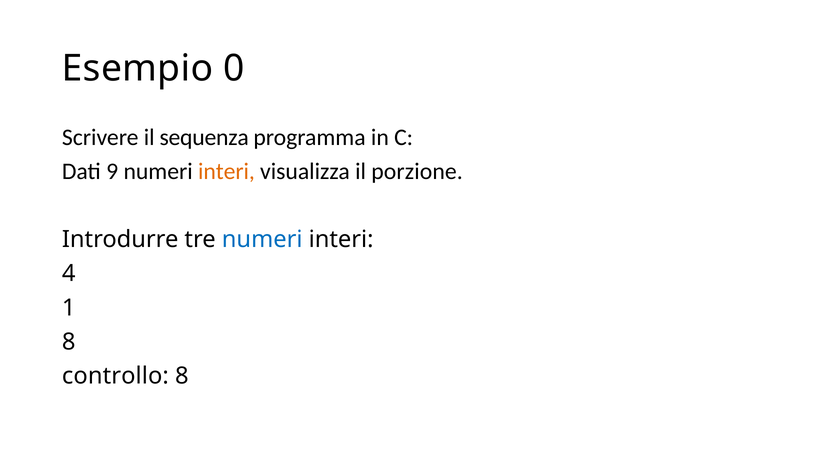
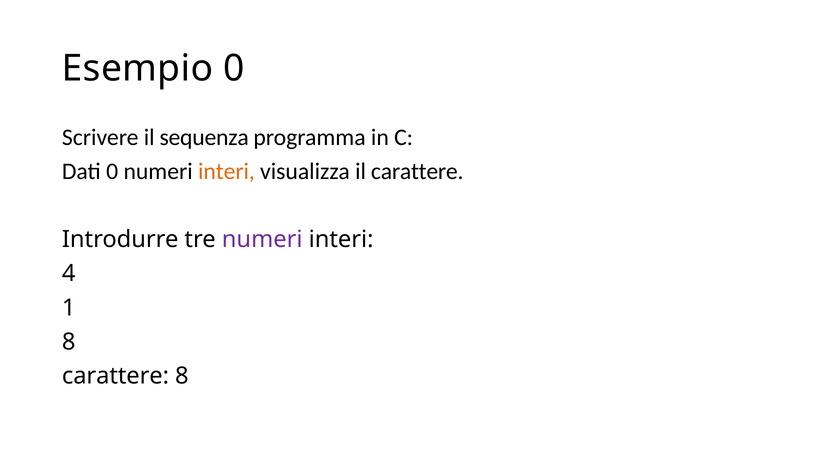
Dati 9: 9 -> 0 (112, 172)
il porzione: porzione -> carattere (417, 172)
numeri colour: blue -> purple (262, 240)
controllo: controllo -> carattere (115, 376)
